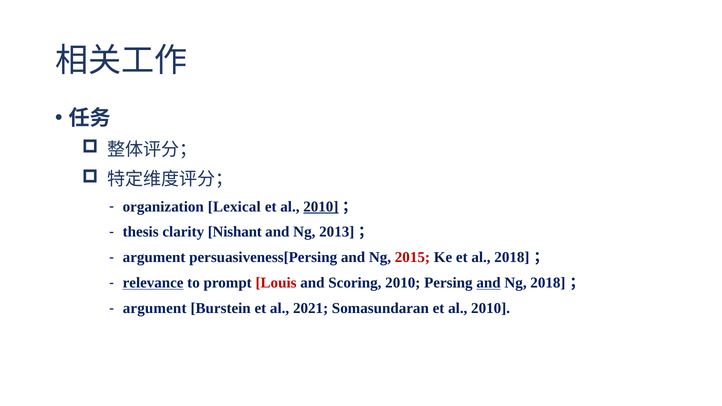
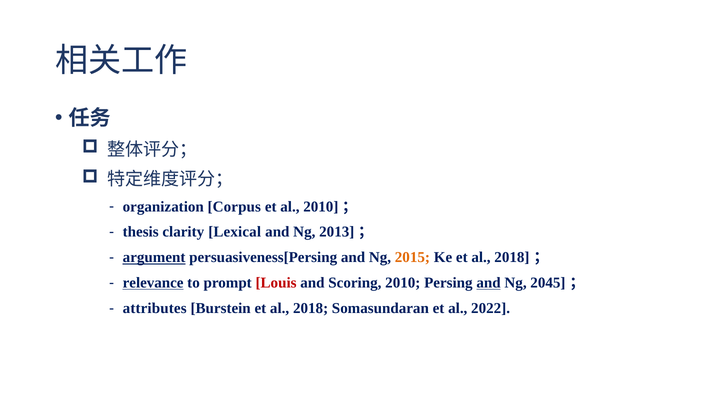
Lexical: Lexical -> Corpus (234, 207)
2010 underline: present -> none (321, 207)
Nishant: Nishant -> Lexical (235, 232)
argument underline: none -> present (154, 257)
2015 colour: red -> orange (412, 257)
Ng 2018: 2018 -> 2045 (548, 283)
argument: argument -> attributes (155, 308)
Burstein et al 2021: 2021 -> 2018 (311, 308)
Somasundaran et al 2010: 2010 -> 2022 (491, 308)
